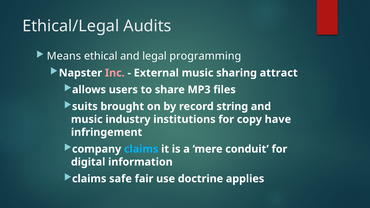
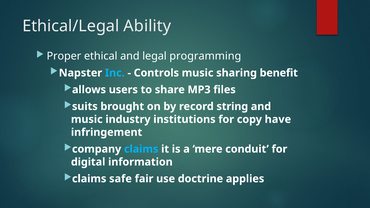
Audits: Audits -> Ability (147, 26)
Means: Means -> Proper (64, 56)
Inc colour: pink -> light blue (115, 73)
External: External -> Controls (156, 73)
attract: attract -> benefit (279, 73)
